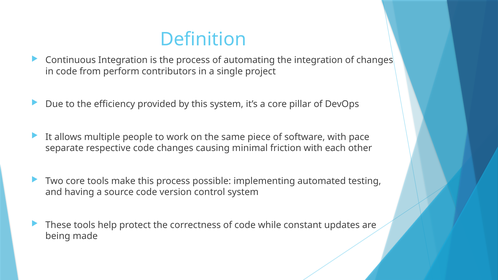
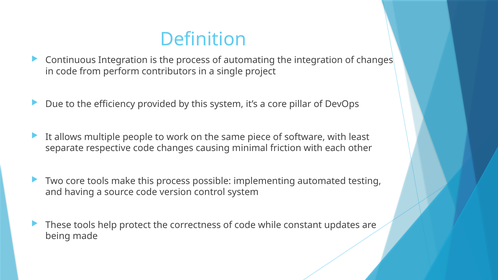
pace: pace -> least (359, 137)
